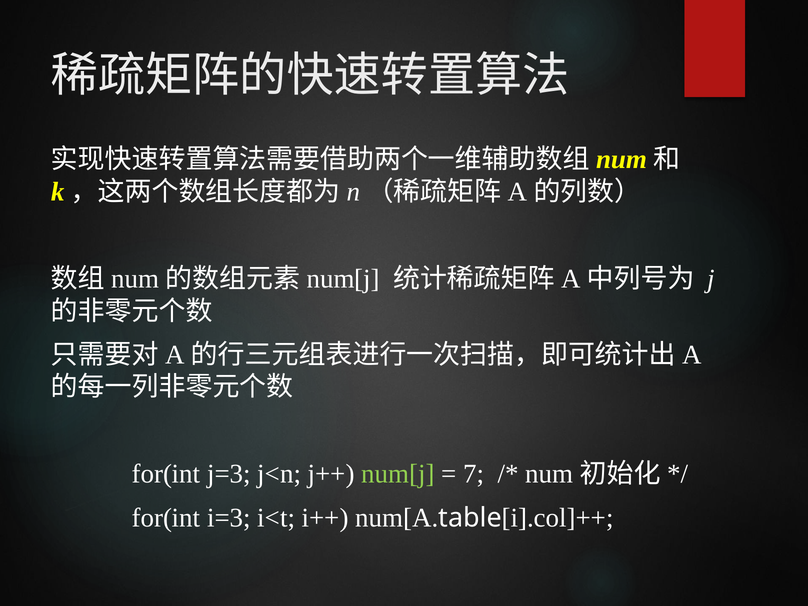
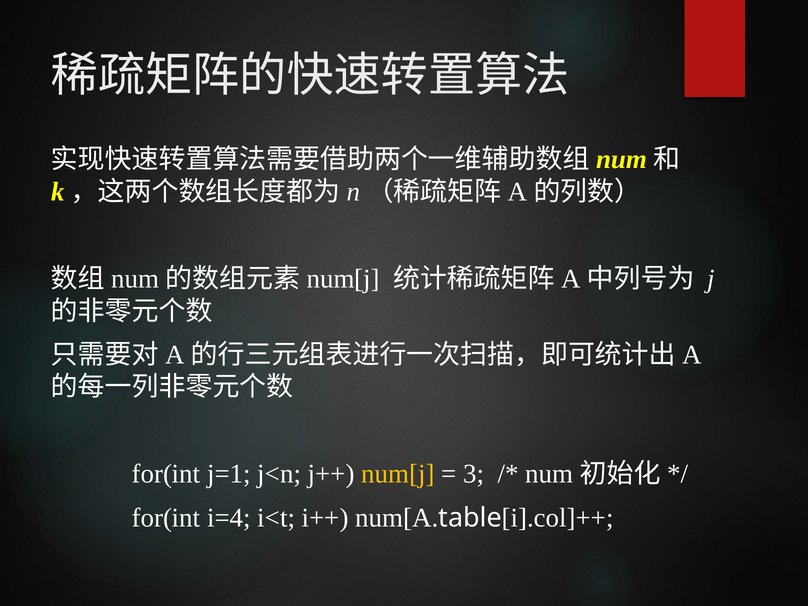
j=3: j=3 -> j=1 (229, 474)
num[j colour: light green -> yellow (398, 474)
7: 7 -> 3 (474, 474)
i=3: i=3 -> i=4 (229, 518)
